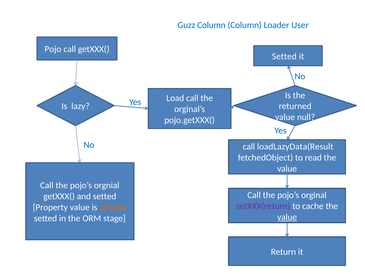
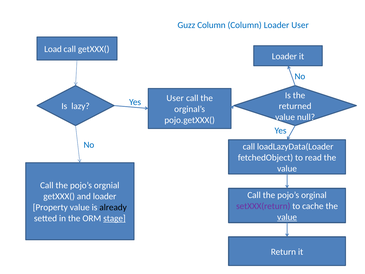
Pojo: Pojo -> Load (53, 49)
Setted: Setted -> Loader (284, 56)
Load: Load -> User (175, 98)
loadLazyData(Result: loadLazyData(Result -> loadLazyData(Loader (295, 147)
and setted: setted -> loader (105, 196)
already colour: orange -> black (113, 207)
stage underline: none -> present (114, 218)
